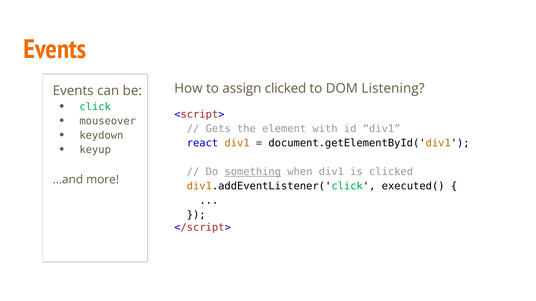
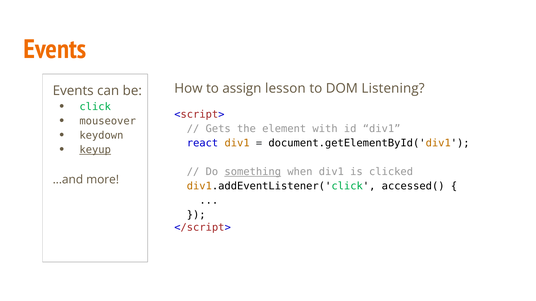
assign clicked: clicked -> lesson (285, 89)
keyup underline: none -> present (95, 150)
executed(: executed( -> accessed( (413, 186)
